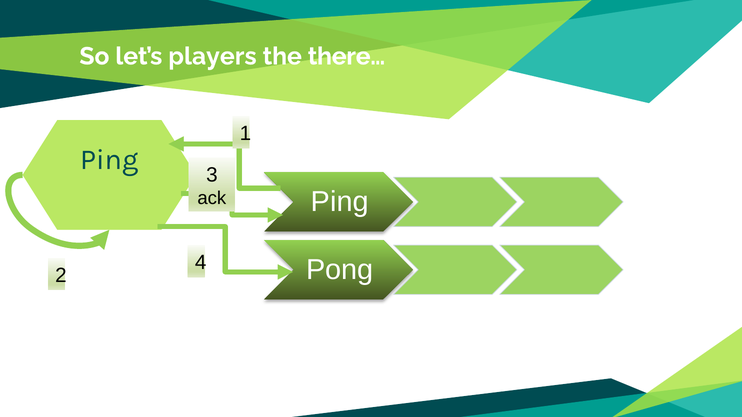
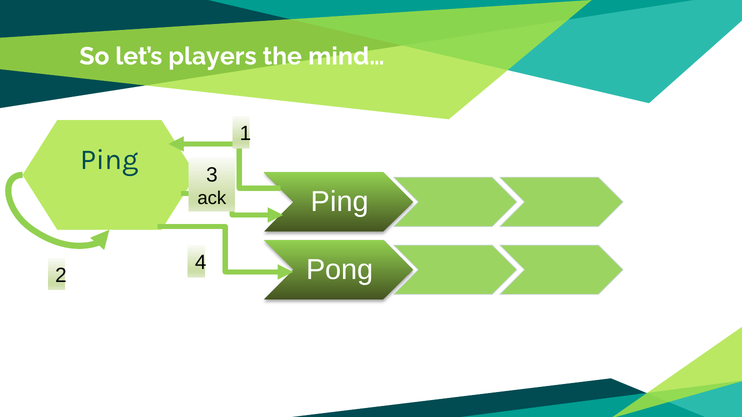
there…: there… -> mind… (346, 56)
